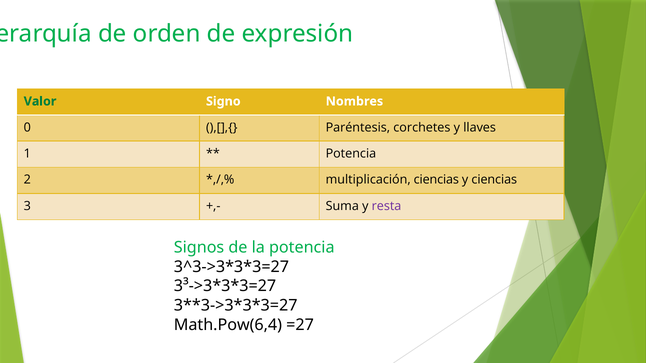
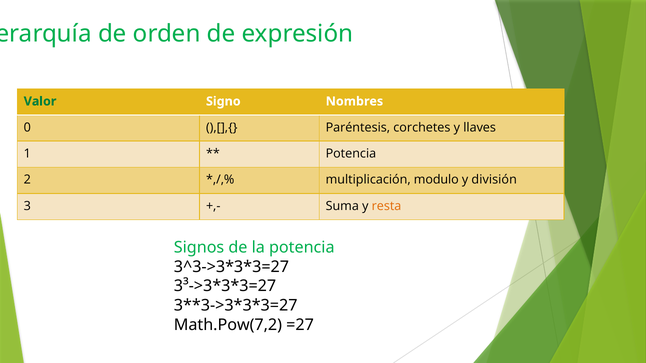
multiplicación ciencias: ciencias -> modulo (436, 180)
y ciencias: ciencias -> división (494, 180)
resta colour: purple -> orange (387, 206)
Math.Pow(6,4: Math.Pow(6,4 -> Math.Pow(7,2 (228, 325)
